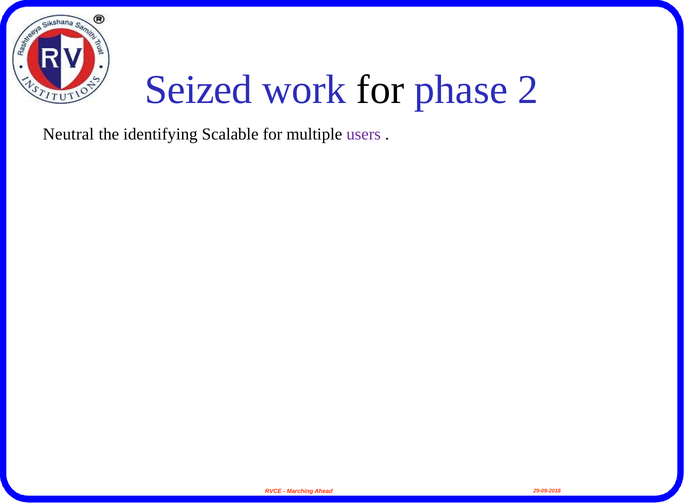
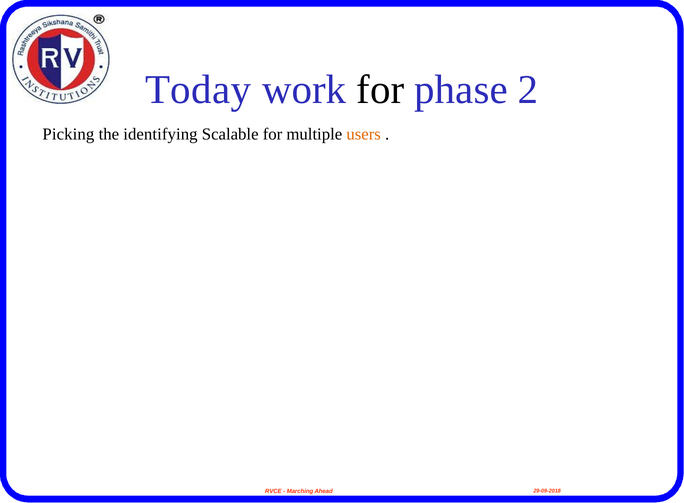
Seized: Seized -> Today (198, 89)
Neutral: Neutral -> Picking (68, 134)
users colour: purple -> orange (364, 134)
